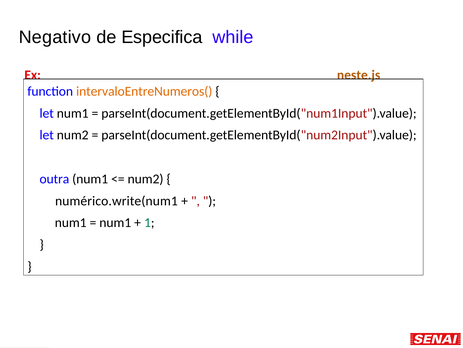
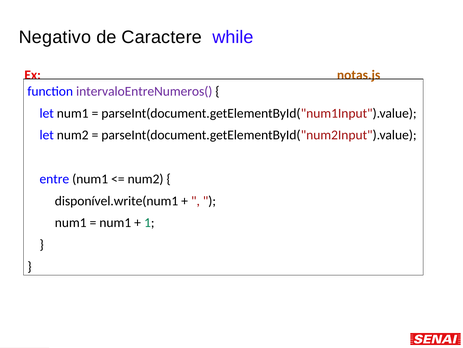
Especifica: Especifica -> Caractere (162, 37)
neste.js: neste.js -> notas.js (359, 75)
intervaloEntreNumeros( colour: orange -> purple (144, 91)
outra: outra -> entre (54, 179)
numérico.write(num1: numérico.write(num1 -> disponível.write(num1 (117, 200)
